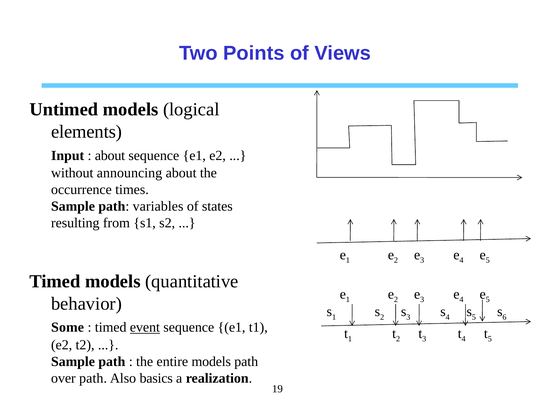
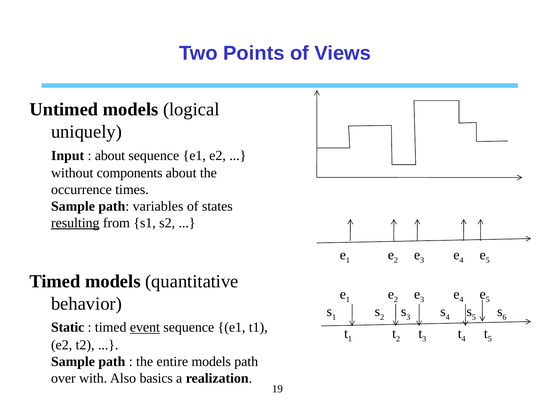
elements: elements -> uniquely (86, 132)
announcing: announcing -> components (130, 173)
resulting underline: none -> present (75, 223)
Some: Some -> Static (68, 328)
over path: path -> with (93, 378)
